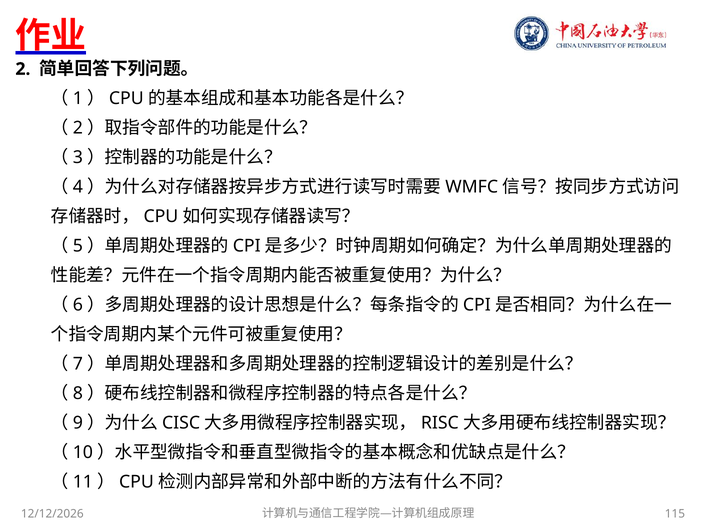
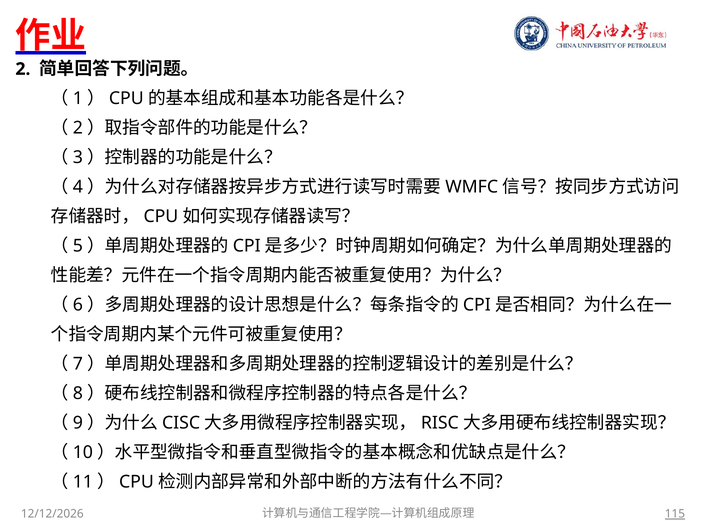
115 underline: none -> present (675, 514)
